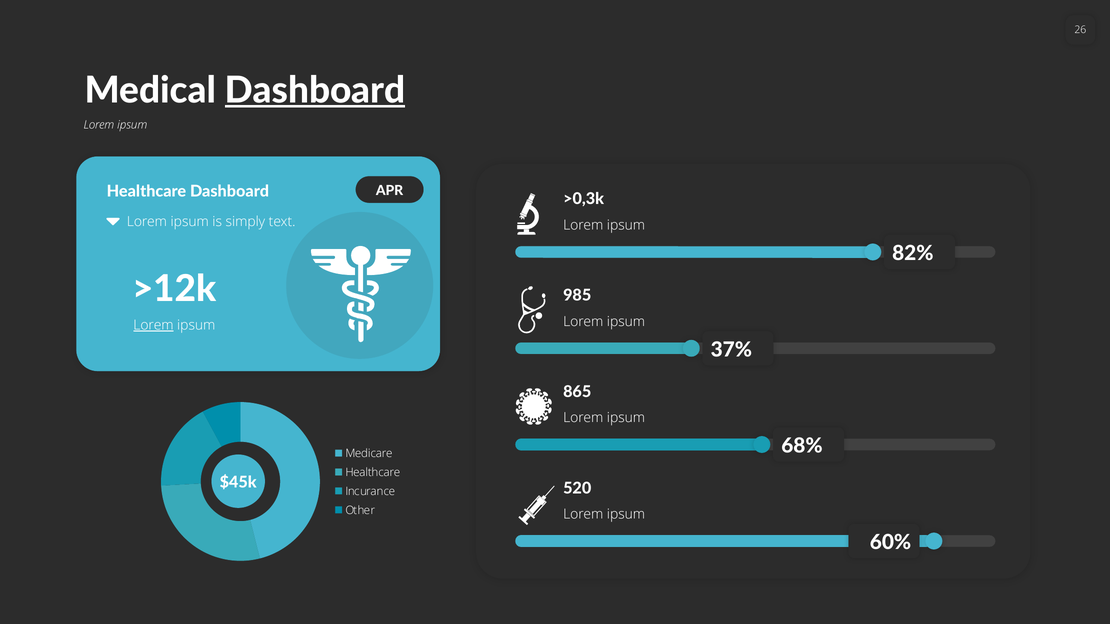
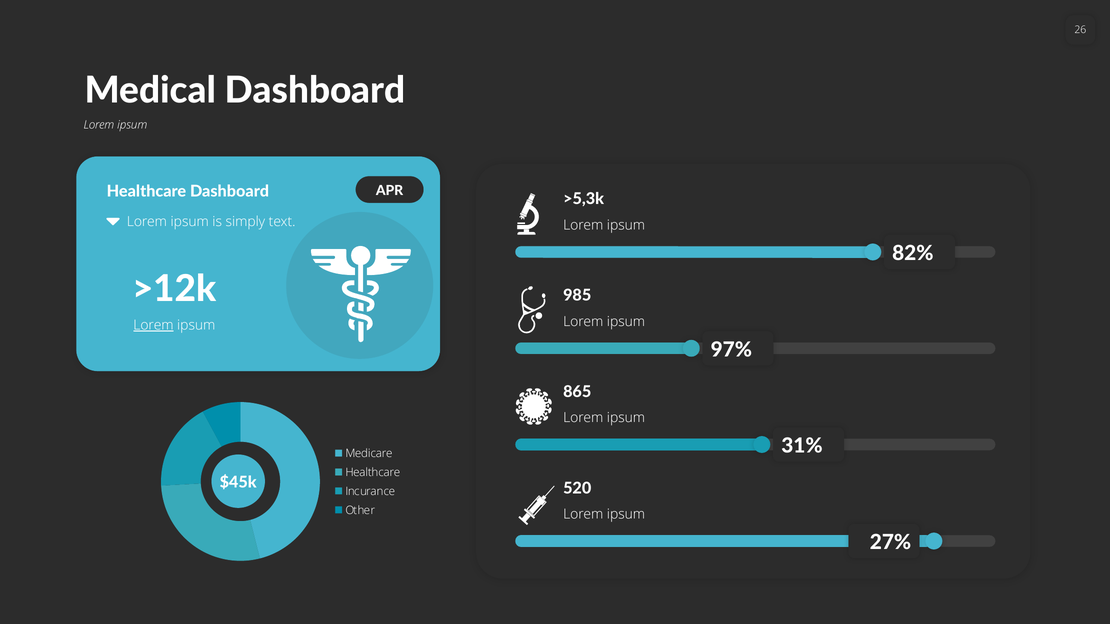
Dashboard underline: present -> none (315, 90)
>0,3k: >0,3k -> >5,3k (584, 199)
37%: 37% -> 97% (731, 350)
68%: 68% -> 31% (802, 446)
60%: 60% -> 27% (891, 543)
